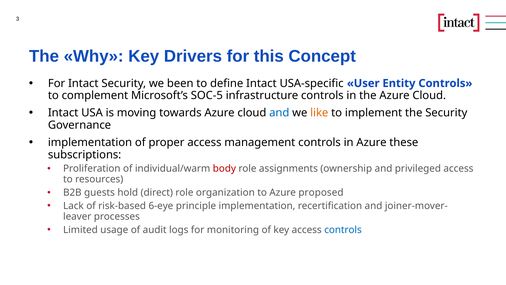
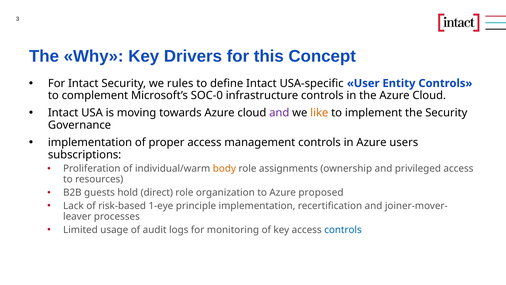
been: been -> rules (180, 83)
SOC-5: SOC-5 -> SOC-0 (207, 95)
and colour: blue -> purple (279, 113)
these: these -> users (404, 142)
body colour: red -> orange (224, 168)
6-eye: 6-eye -> 1-eye (161, 206)
